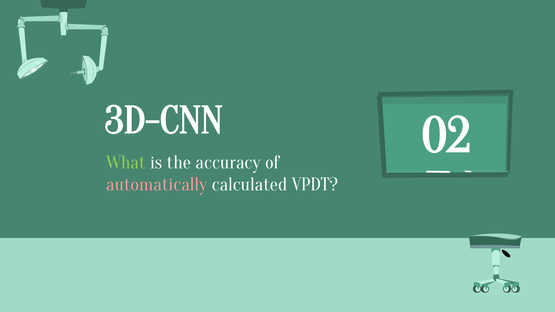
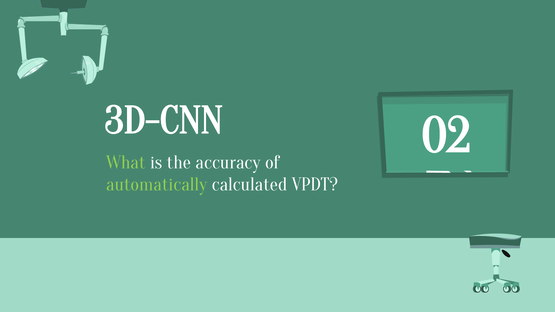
automatically colour: pink -> light green (157, 185)
